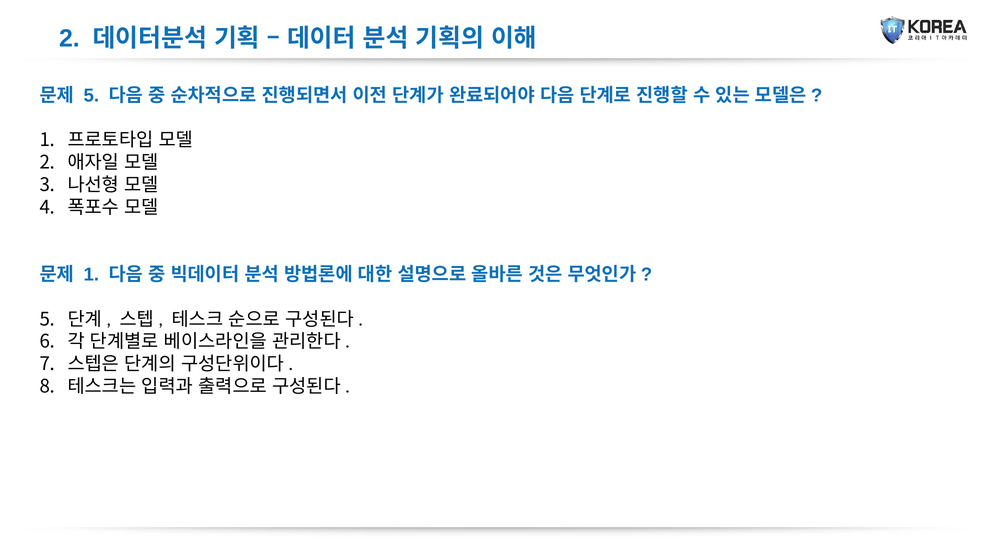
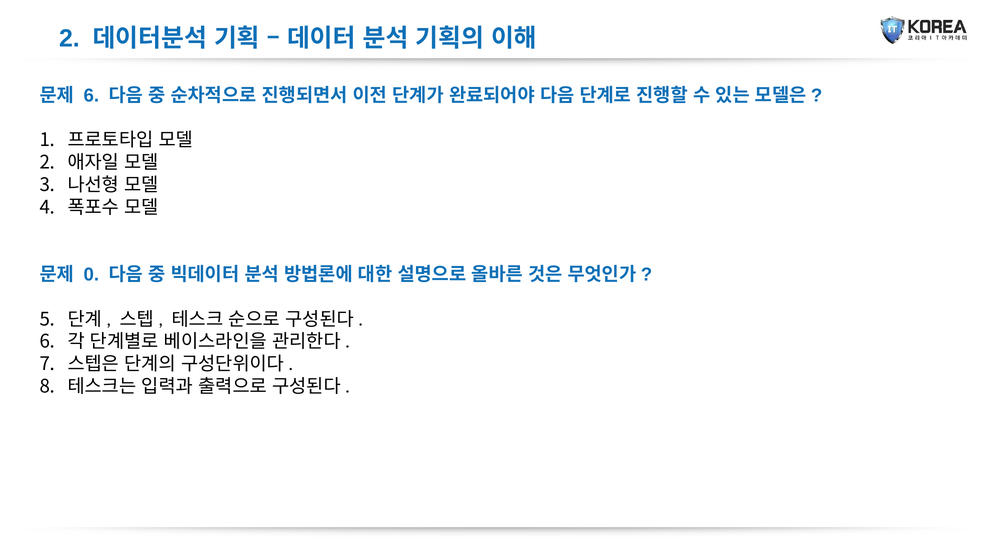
5: 5 -> 6 (91, 95)
1: 1 -> 0 (91, 274)
